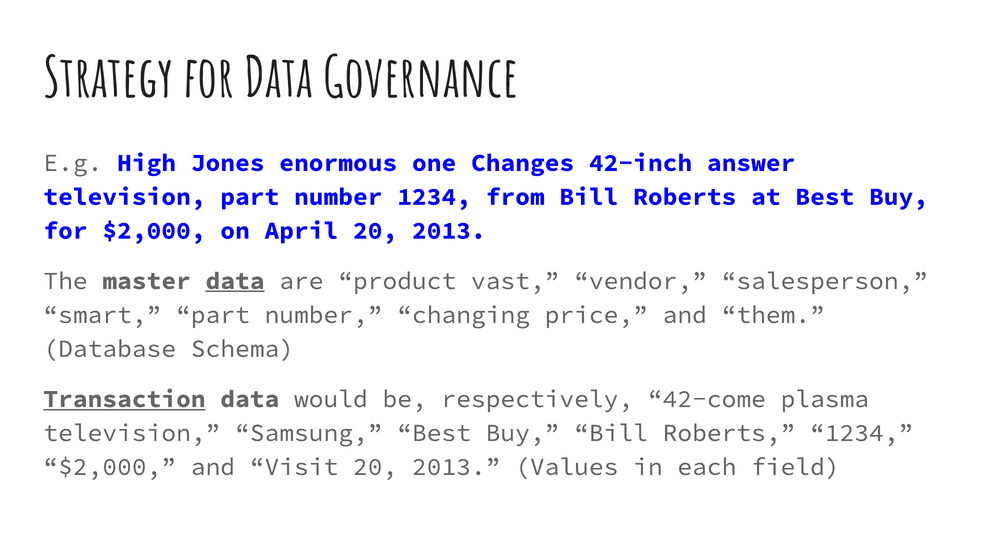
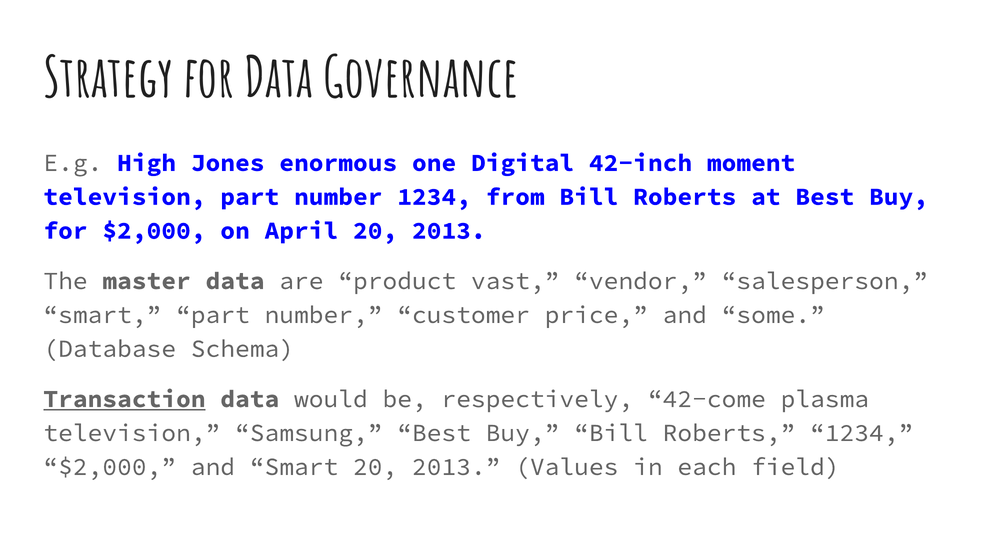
Changes: Changes -> Digital (523, 163)
answer: answer -> moment (751, 163)
data underline: present -> none (235, 281)
changing: changing -> customer (464, 315)
them: them -> some (773, 315)
and Visit: Visit -> Smart (294, 467)
